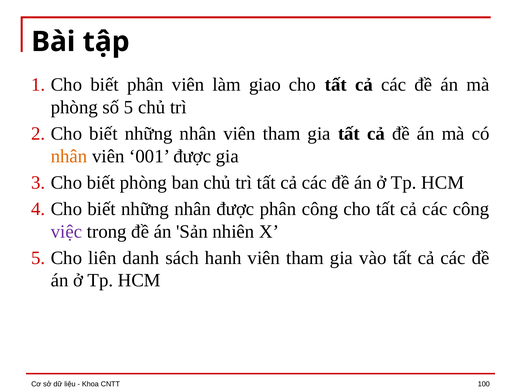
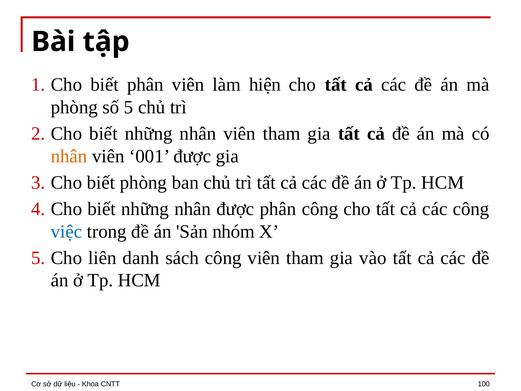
giao: giao -> hiện (265, 85)
việc colour: purple -> blue (66, 231)
nhiên: nhiên -> nhóm (234, 231)
sách hanh: hanh -> công (223, 258)
